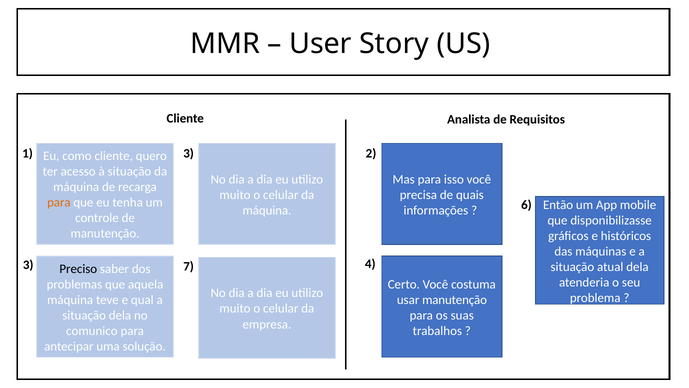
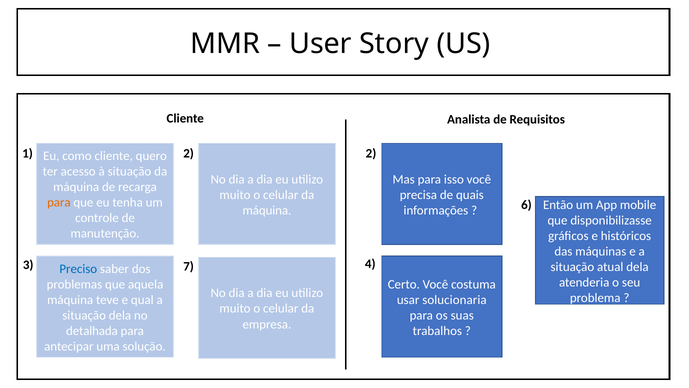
1 3: 3 -> 2 (189, 153)
Preciso colour: black -> blue (78, 268)
usar manutenção: manutenção -> solucionaria (454, 299)
comunico: comunico -> detalhada (92, 331)
